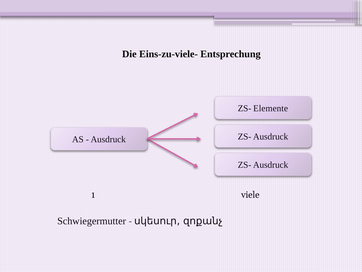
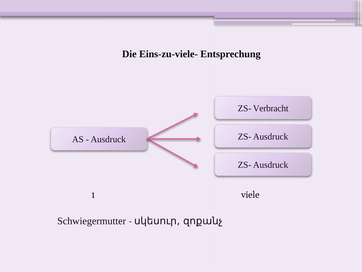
Elemente: Elemente -> Verbracht (271, 108)
